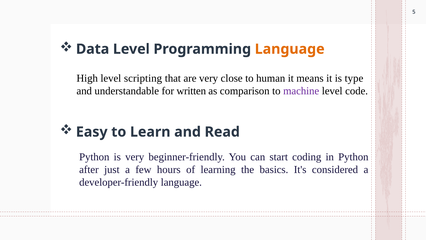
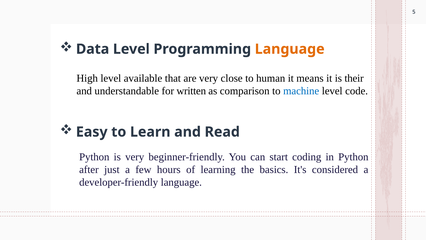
scripting: scripting -> available (143, 78)
type: type -> their (354, 78)
machine colour: purple -> blue (301, 91)
